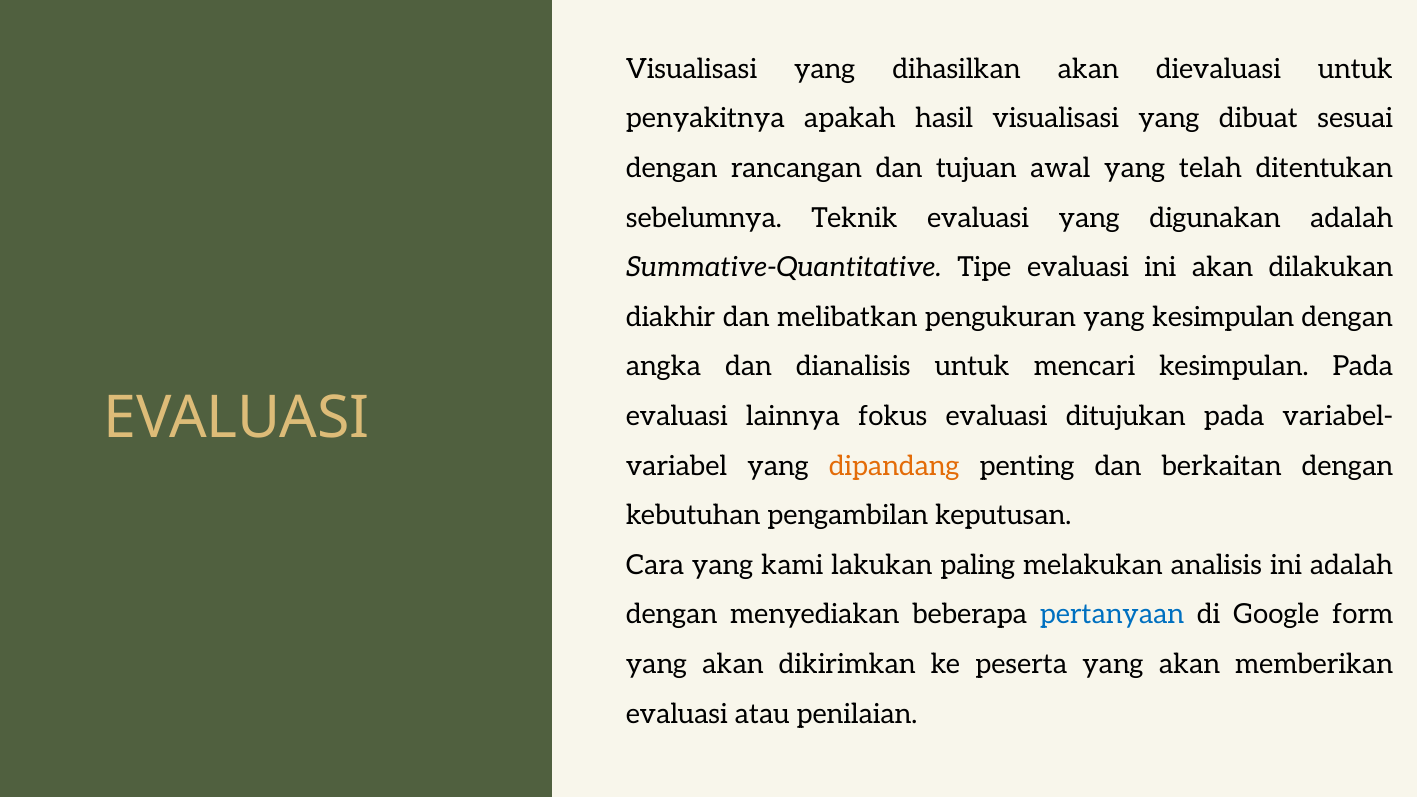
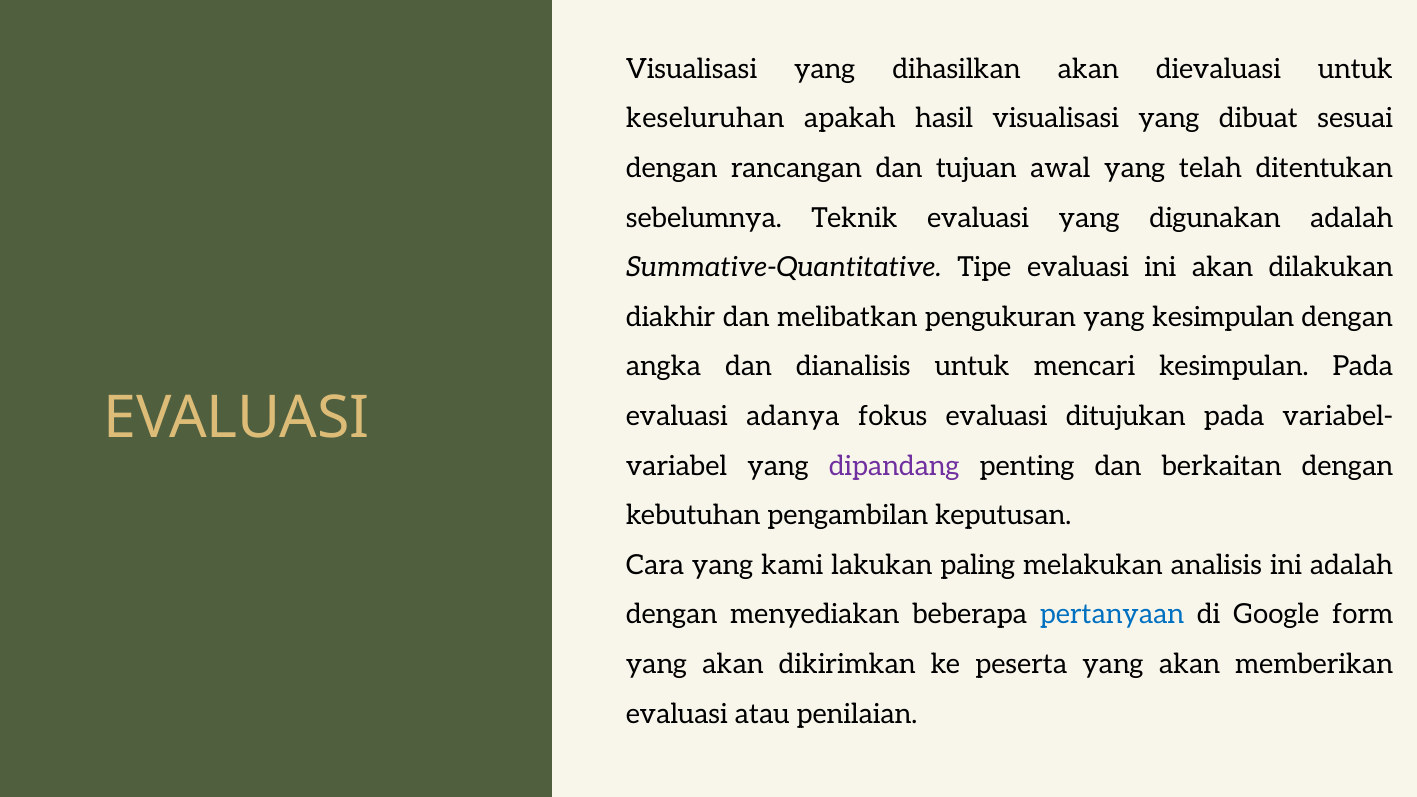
penyakitnya: penyakitnya -> keseluruhan (705, 119)
lainnya: lainnya -> adanya (793, 416)
dipandang colour: orange -> purple (894, 466)
